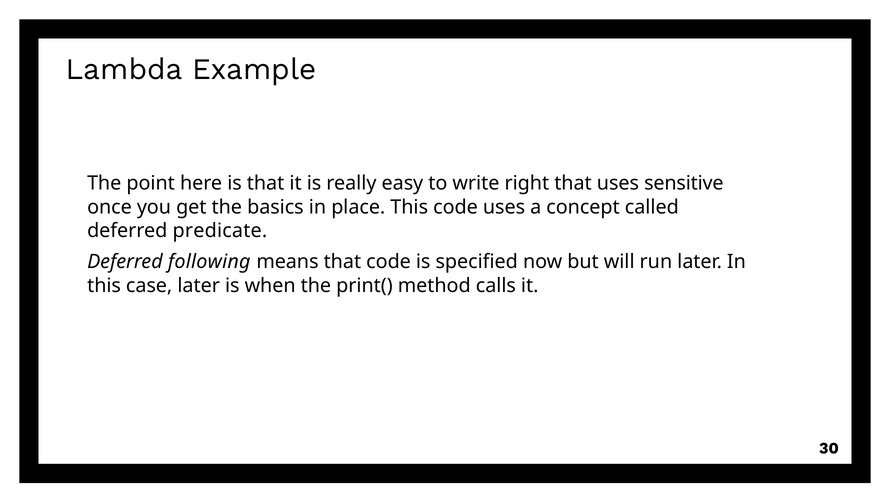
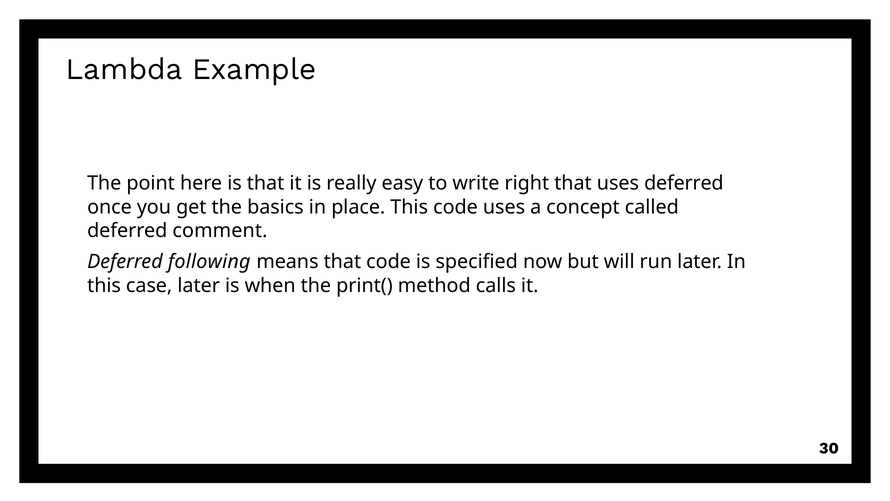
uses sensitive: sensitive -> deferred (684, 183)
predicate: predicate -> comment (220, 231)
